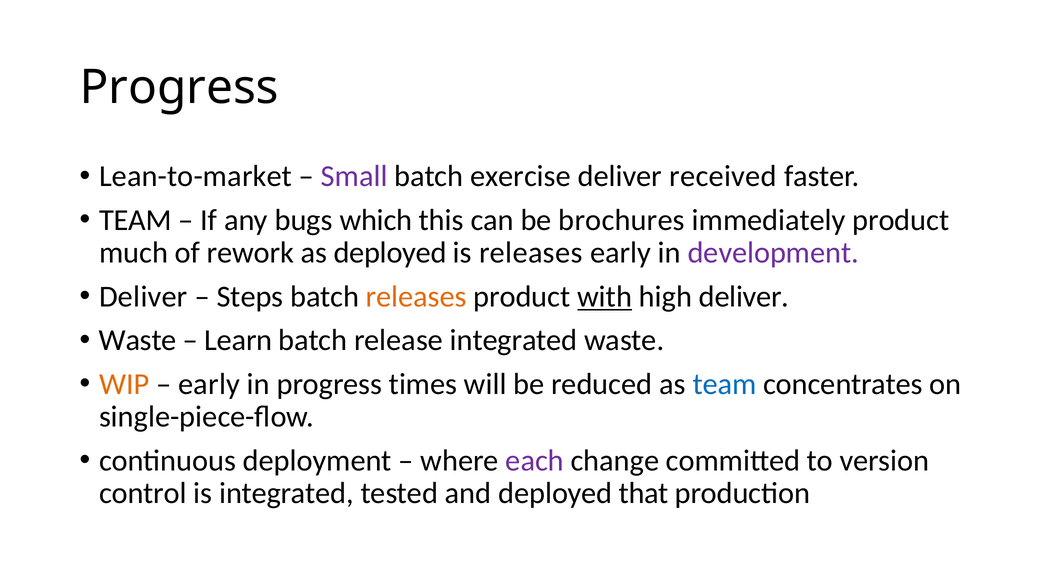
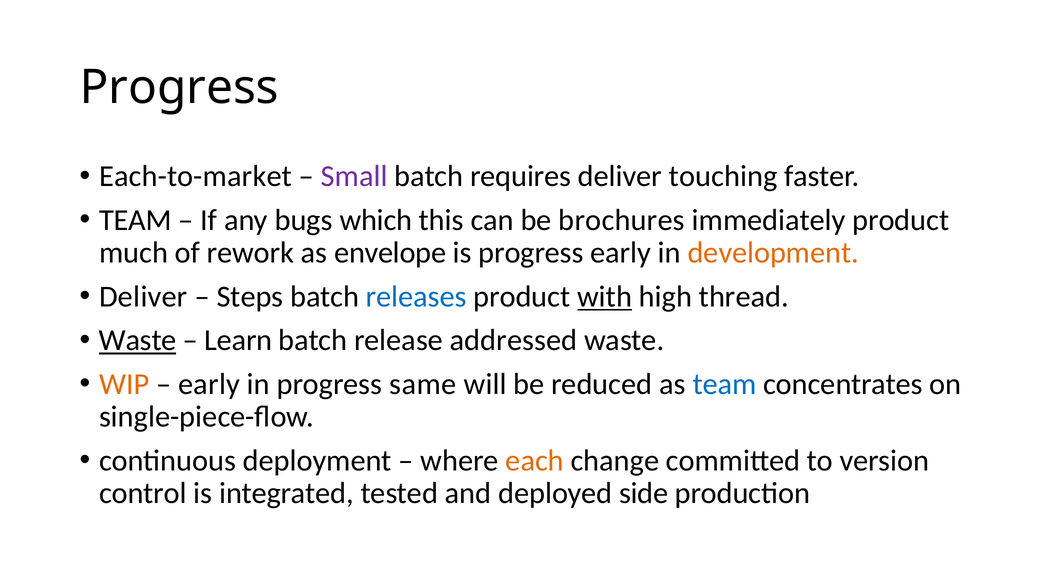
Lean-to-market: Lean-to-market -> Each-to-market (195, 176)
exercise: exercise -> requires (521, 176)
received: received -> touching (723, 176)
as deployed: deployed -> envelope (390, 253)
is releases: releases -> progress (531, 253)
development colour: purple -> orange (773, 253)
releases colour: orange -> blue (416, 296)
high deliver: deliver -> thread (744, 296)
Waste underline: none -> present (138, 340)
release integrated: integrated -> addressed (514, 340)
times: times -> same (423, 384)
each colour: purple -> orange (535, 460)
that: that -> side (644, 493)
